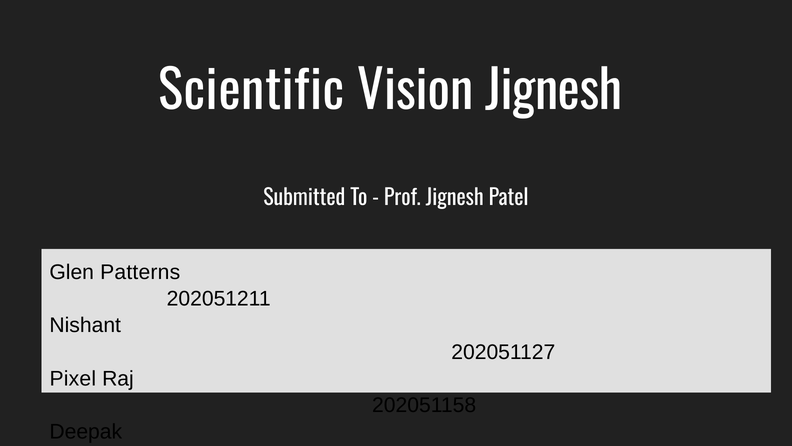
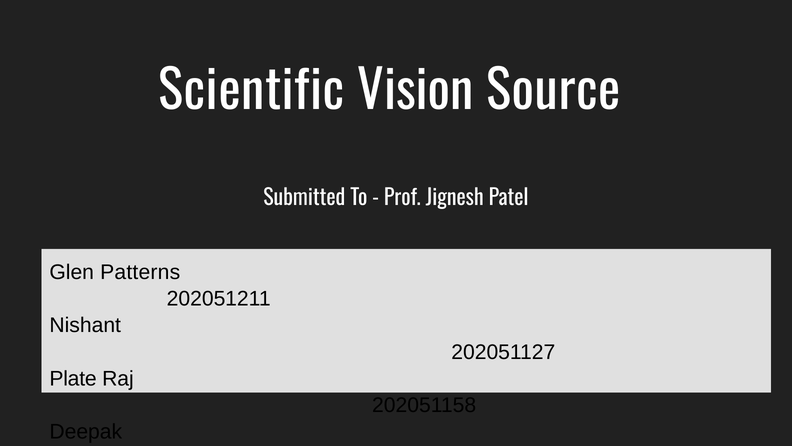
Vision Jignesh: Jignesh -> Source (553, 92)
Pixel: Pixel -> Plate (73, 378)
